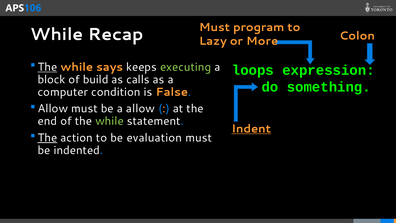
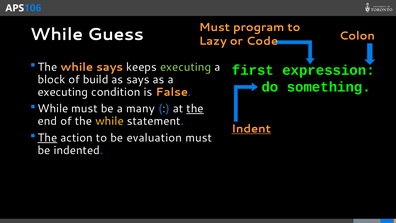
Recap: Recap -> Guess (116, 34)
More: More -> Code (262, 41)
The underline: present -> none (47, 67)
loops: loops -> first (253, 70)
as calls: calls -> says (138, 79)
computer: computer -> executing (63, 92)
Allow: Allow -> While (53, 109)
a allow: allow -> many (140, 109)
the underline: none -> present (195, 109)
while colour: light green -> yellow (110, 121)
